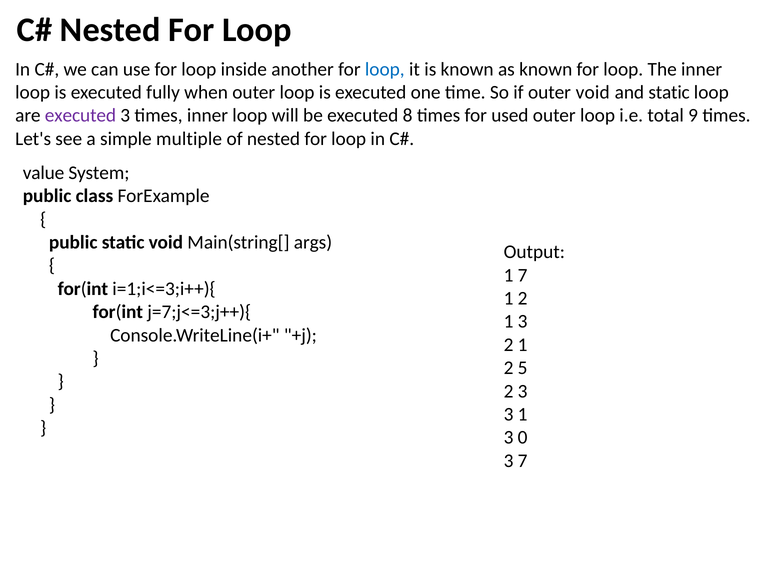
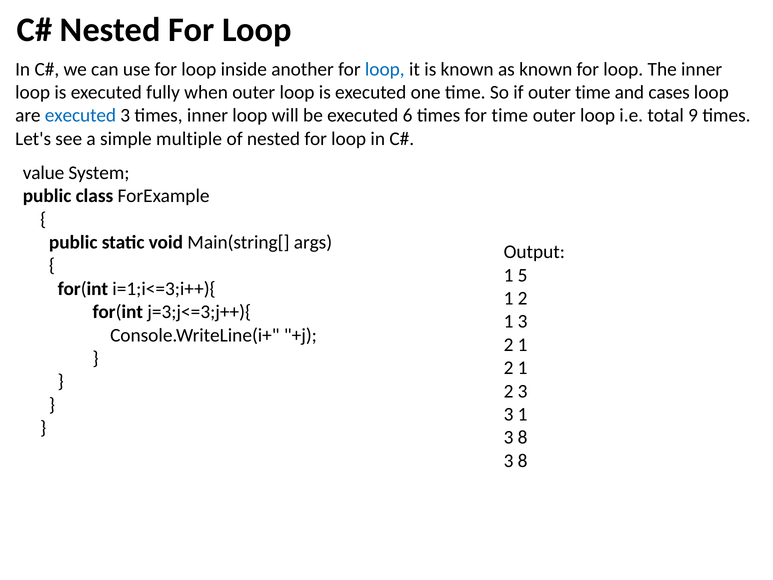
outer void: void -> time (593, 92)
and static: static -> cases (669, 92)
executed colour: purple -> blue (80, 116)
8: 8 -> 6 (408, 116)
for used: used -> time (510, 116)
1 7: 7 -> 5 (523, 275)
j=7;j<=3;j++){: j=7;j<=3;j++){ -> j=3;j<=3;j++){ (199, 312)
5: 5 -> 1 (523, 368)
0: 0 -> 8 (523, 437)
7: 7 -> 8 (523, 461)
